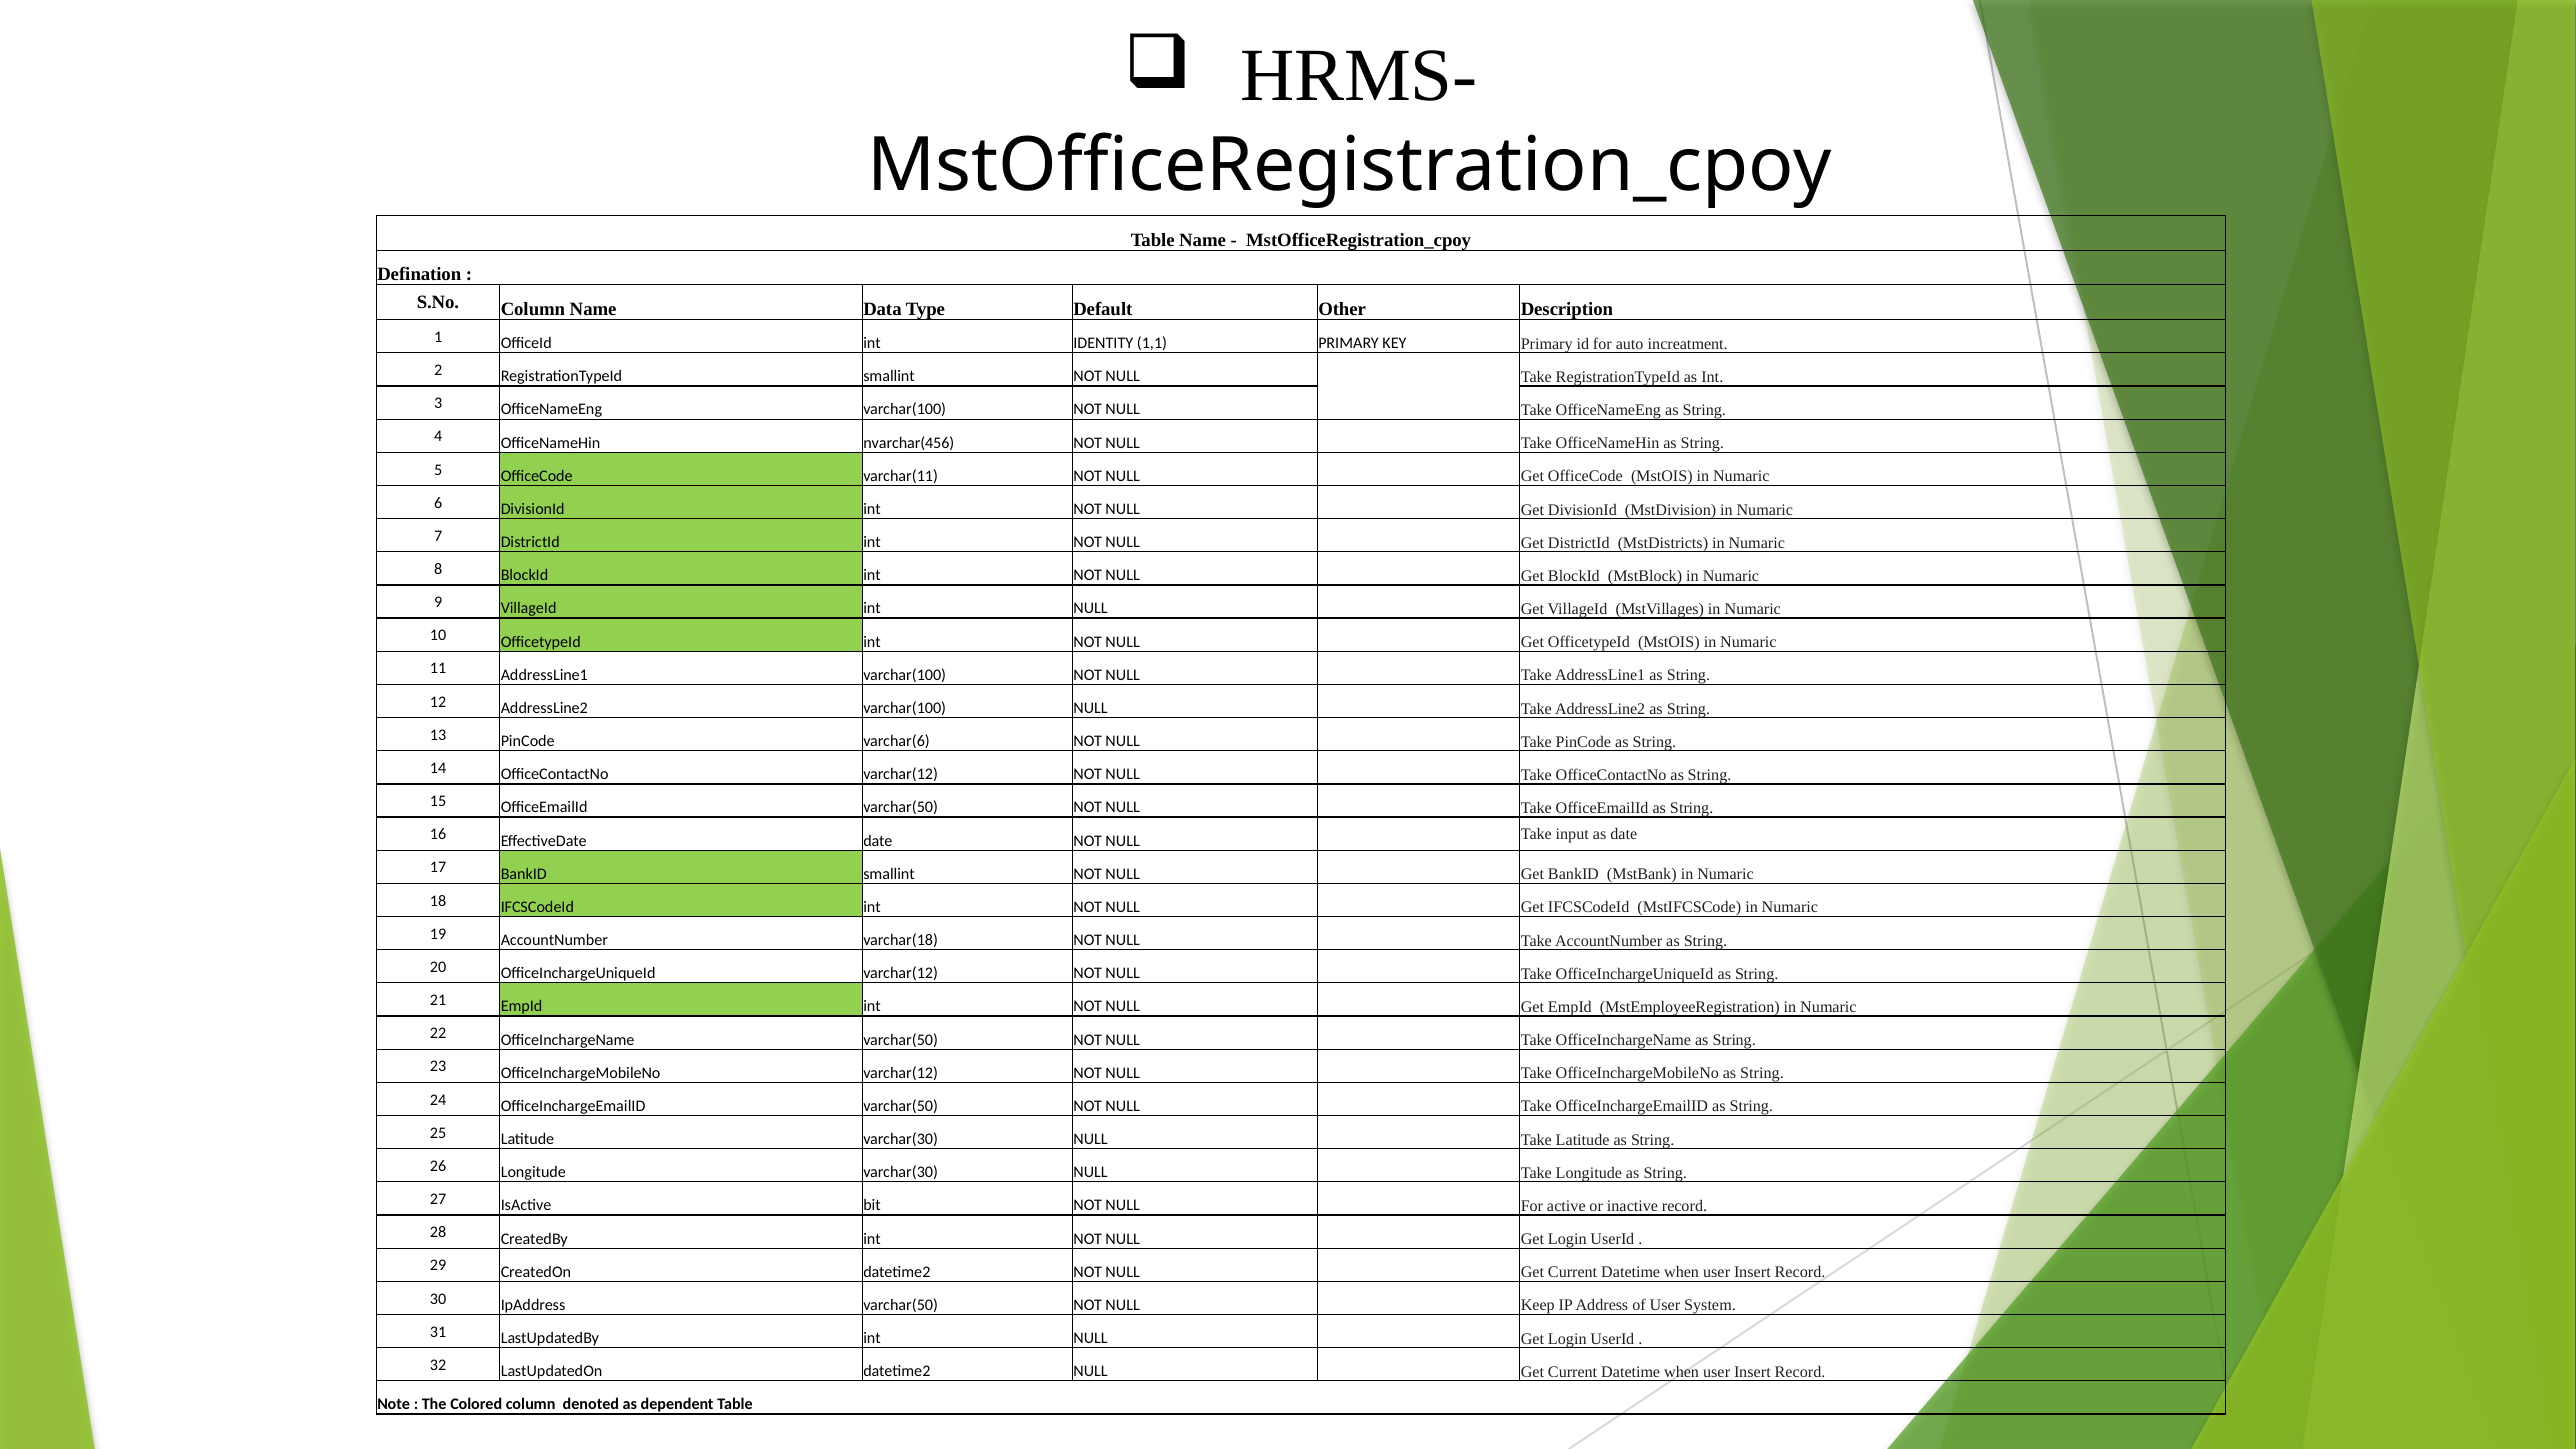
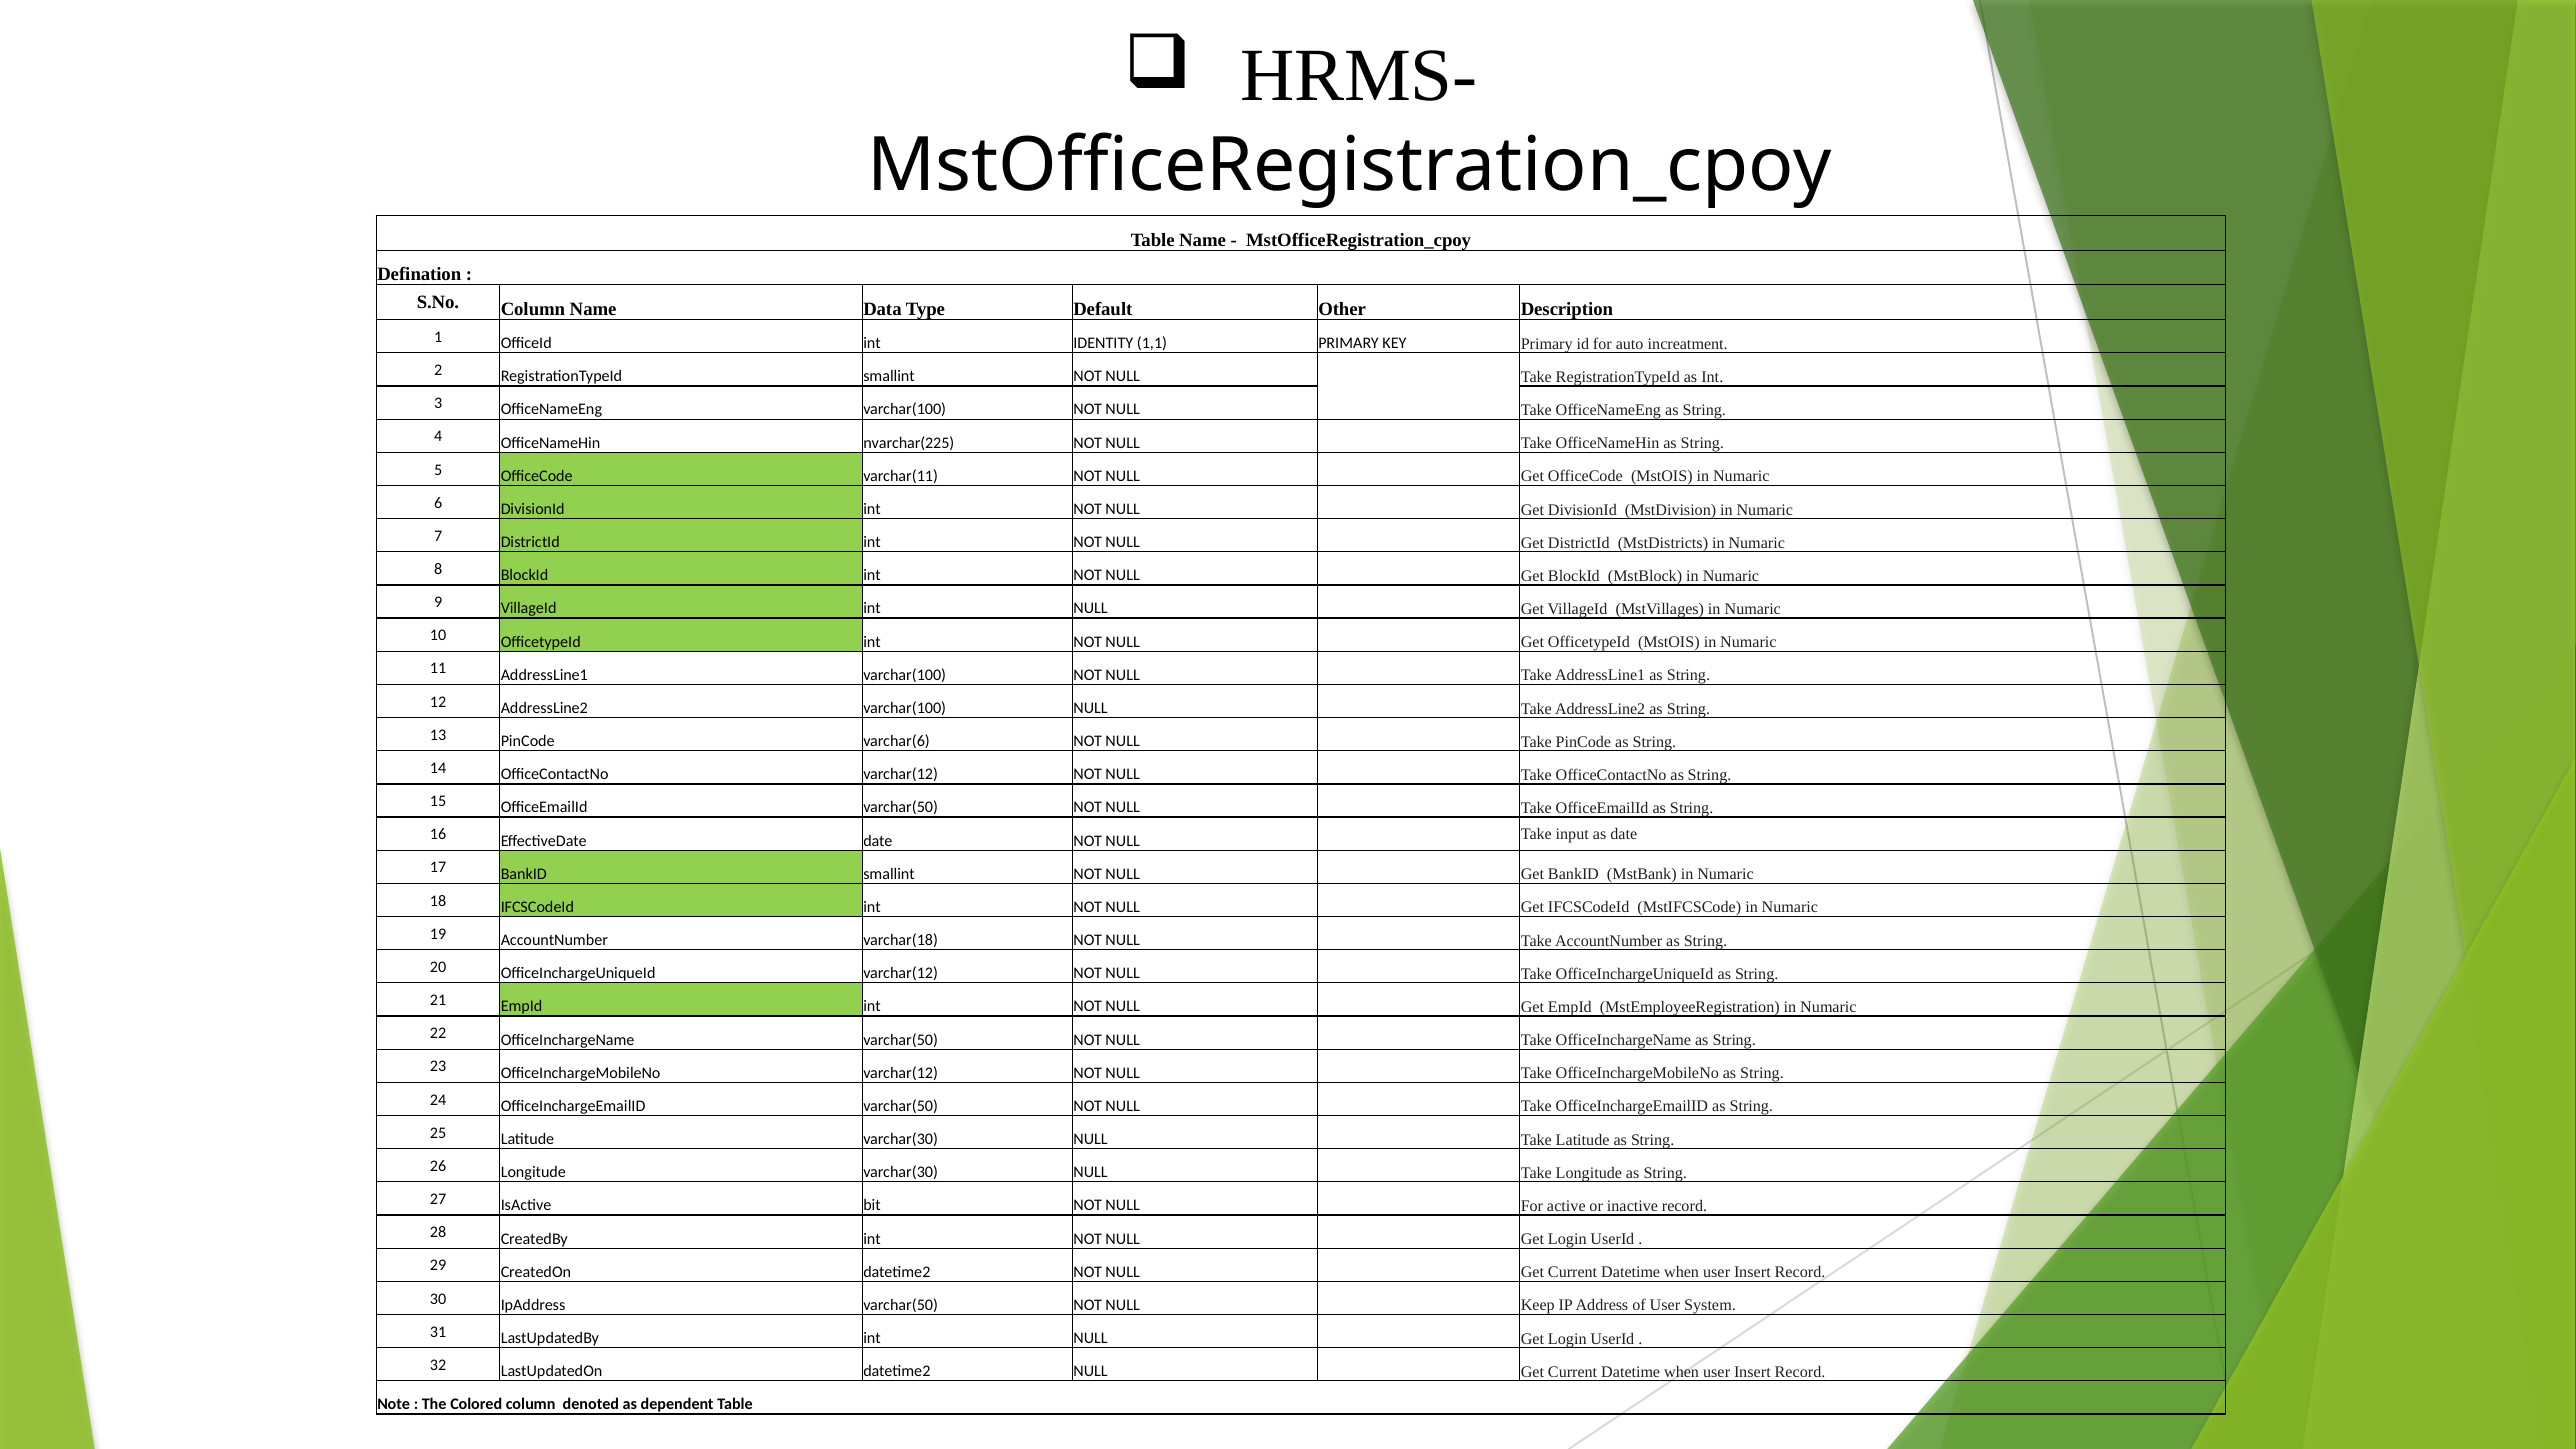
nvarchar(456: nvarchar(456 -> nvarchar(225 (909, 443)
